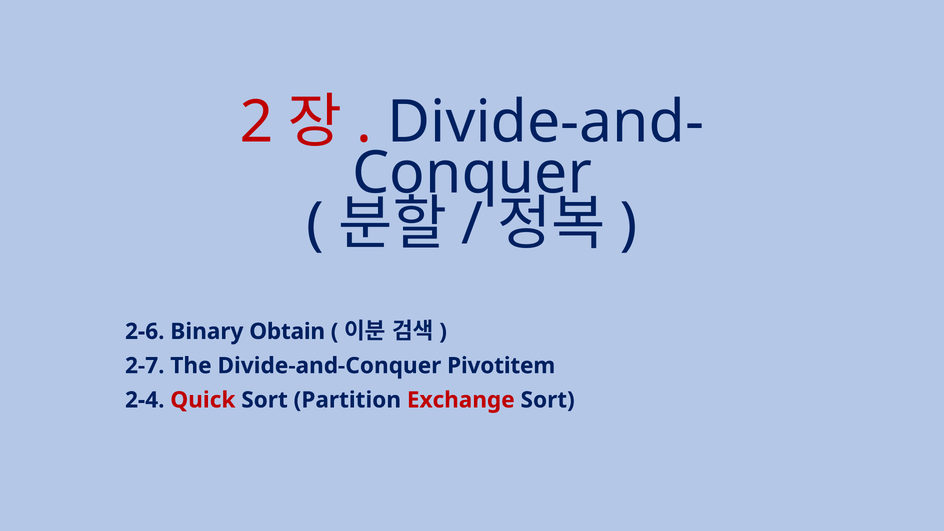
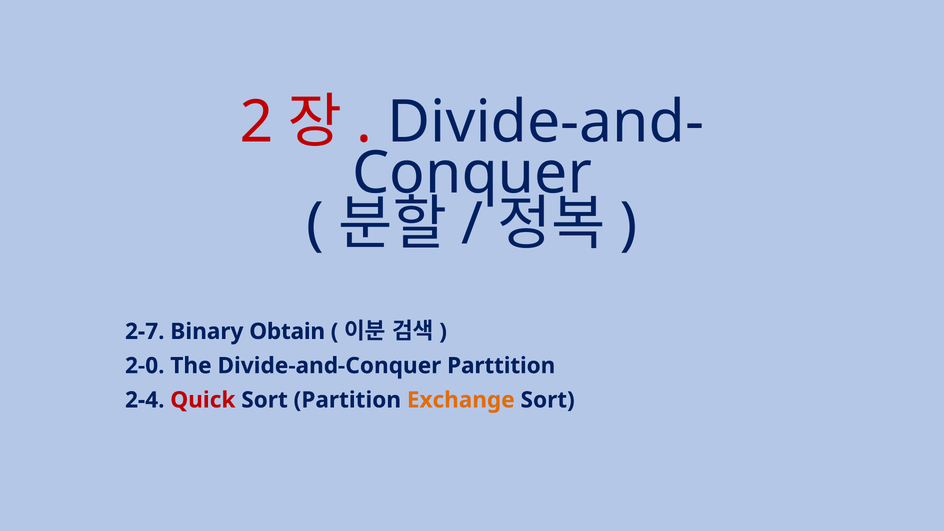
2-6: 2-6 -> 2-7 (145, 331)
2-7: 2-7 -> 2-0 (145, 366)
Pivotitem: Pivotitem -> Parttition (501, 366)
Exchange colour: red -> orange (461, 400)
